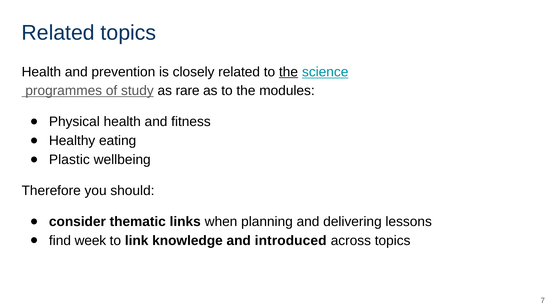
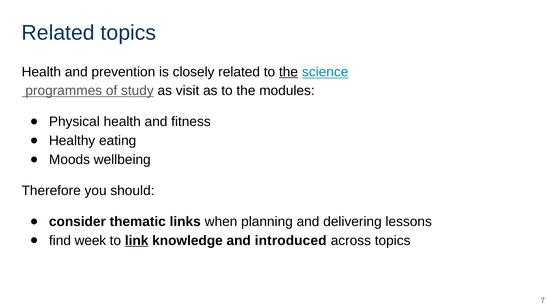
rare: rare -> visit (188, 91)
Plastic: Plastic -> Moods (69, 159)
link underline: none -> present (137, 240)
